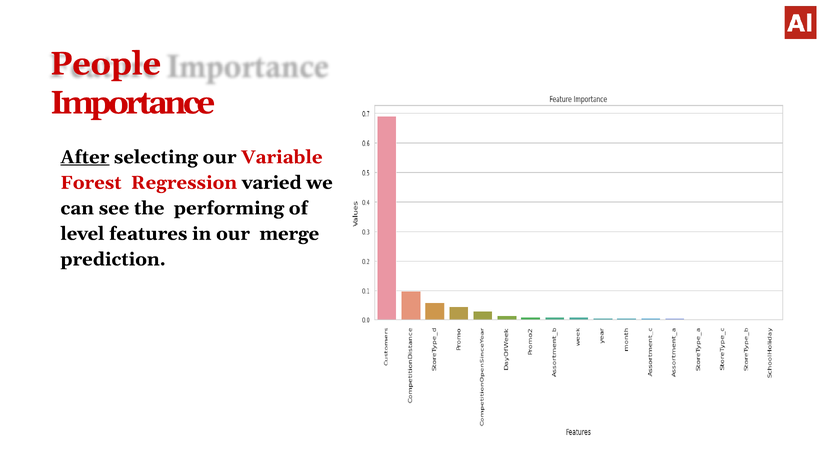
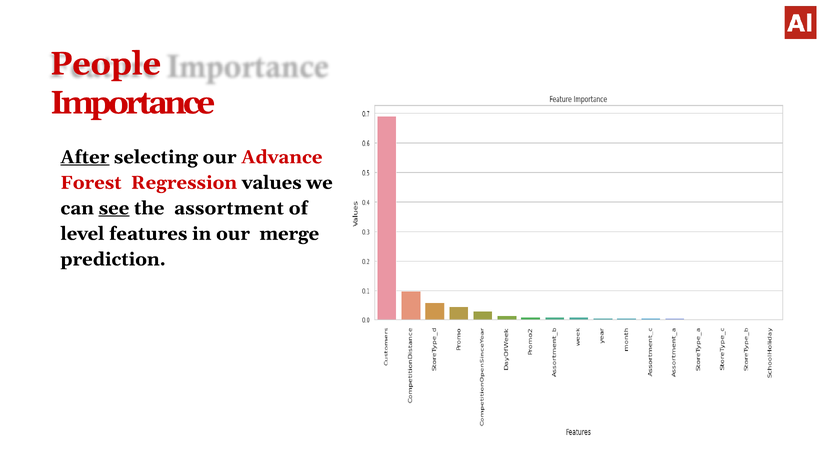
Variable: Variable -> Advance (282, 157)
varied: varied -> values (272, 183)
see underline: none -> present (114, 208)
performing: performing -> assortment (229, 208)
